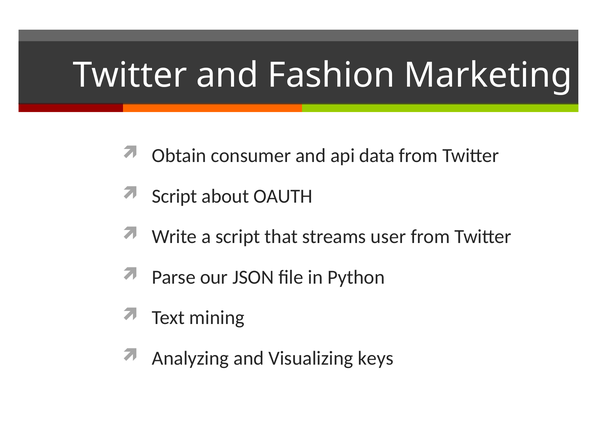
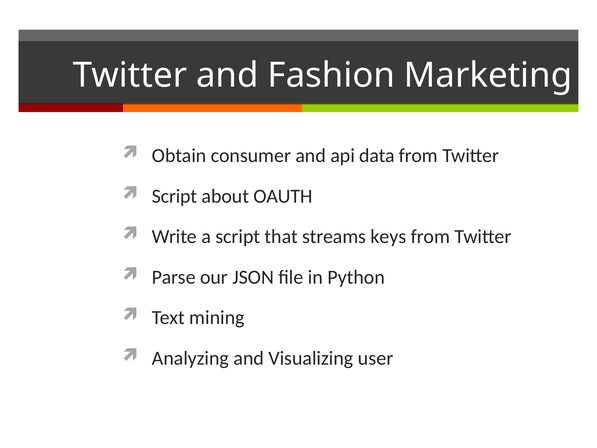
user: user -> keys (388, 237)
keys: keys -> user (376, 358)
